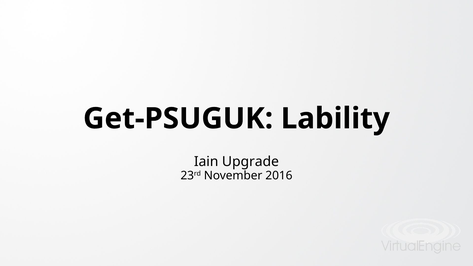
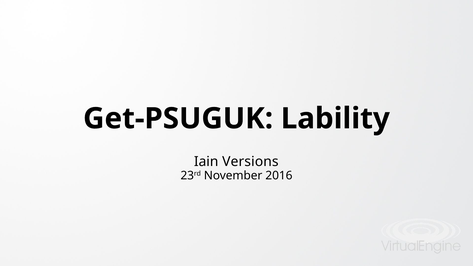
Upgrade: Upgrade -> Versions (250, 162)
